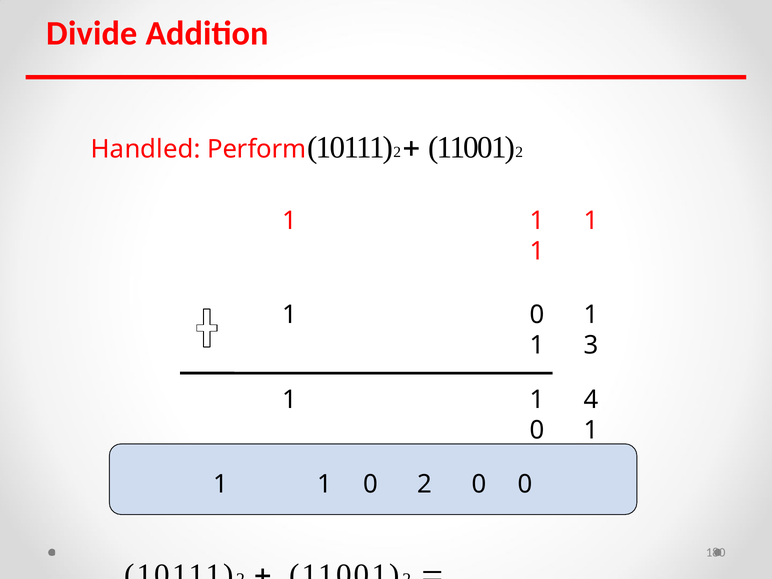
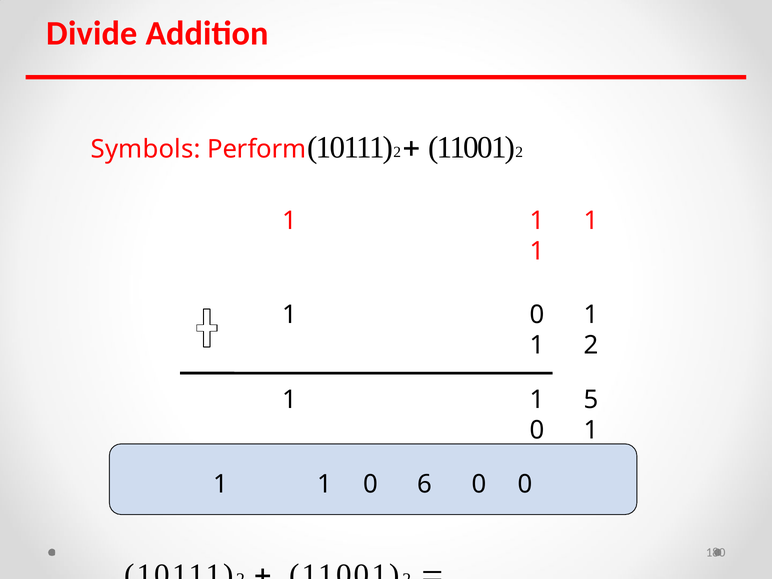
Handled: Handled -> Symbols (146, 149)
1 3: 3 -> 2 (591, 345)
4: 4 -> 5 (591, 400)
0 2: 2 -> 6 (425, 484)
